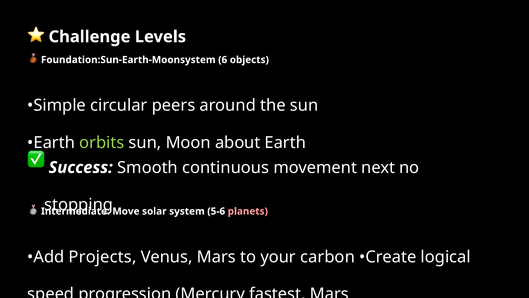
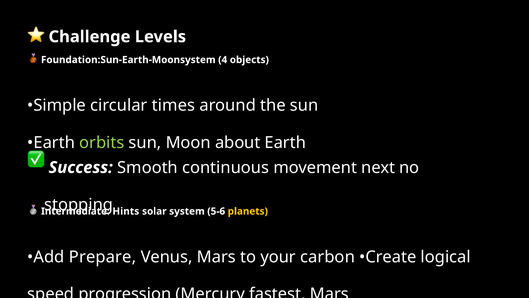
6: 6 -> 4 (223, 60)
peers: peers -> times (173, 105)
Move: Move -> Hints (126, 211)
planets colour: pink -> yellow (248, 211)
Projects: Projects -> Prepare (103, 257)
